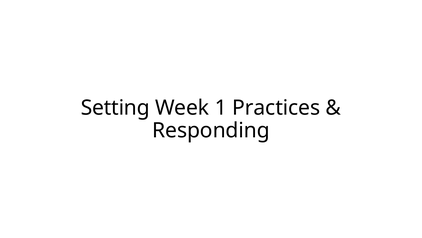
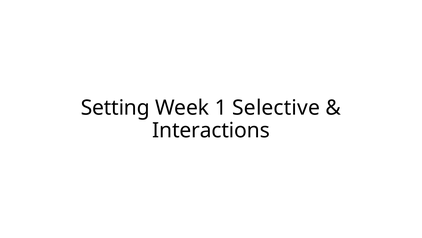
Practices: Practices -> Selective (276, 107)
Responding: Responding -> Interactions (211, 130)
